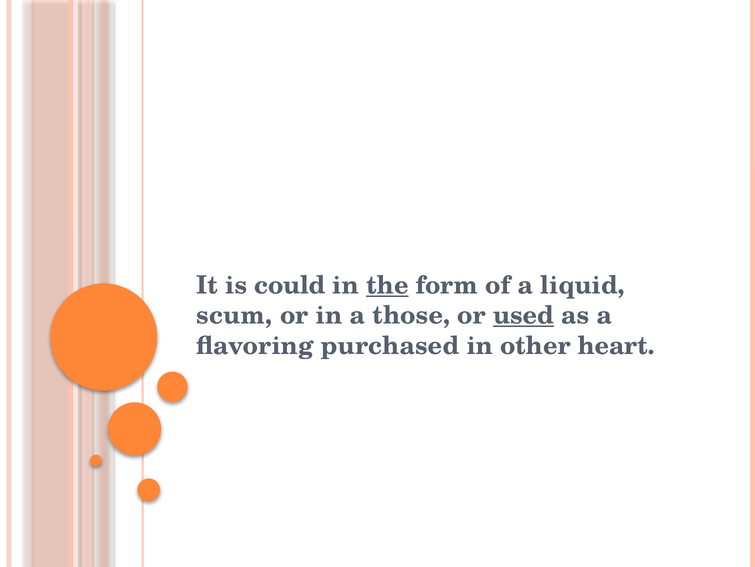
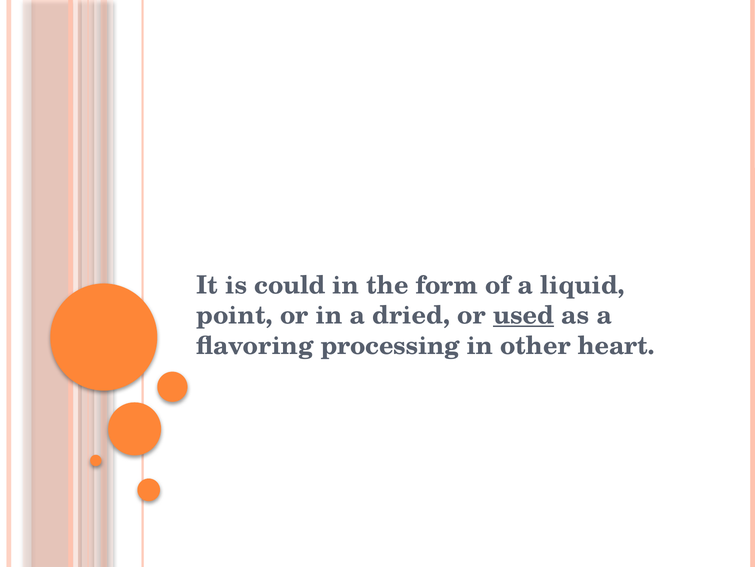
the underline: present -> none (387, 285)
scum: scum -> point (235, 315)
those: those -> dried (411, 315)
purchased: purchased -> processing (390, 345)
